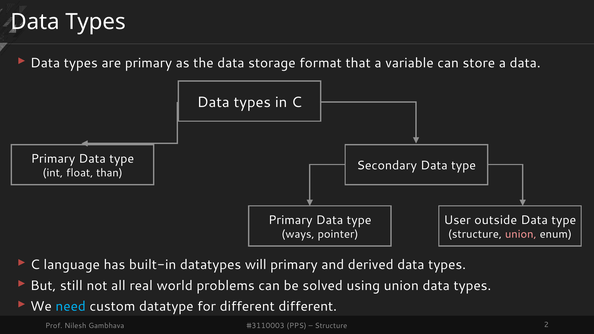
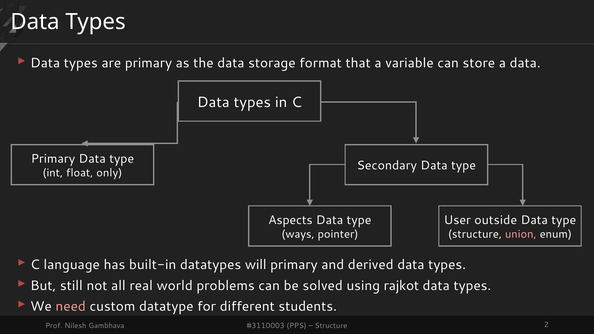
than: than -> only (109, 173)
Primary: Primary -> Aspects (290, 220)
using union: union -> rajkot (401, 286)
need colour: light blue -> pink (71, 307)
different different: different -> students (308, 307)
